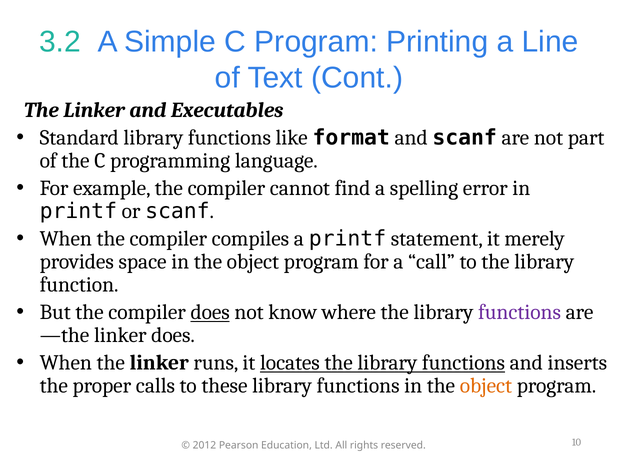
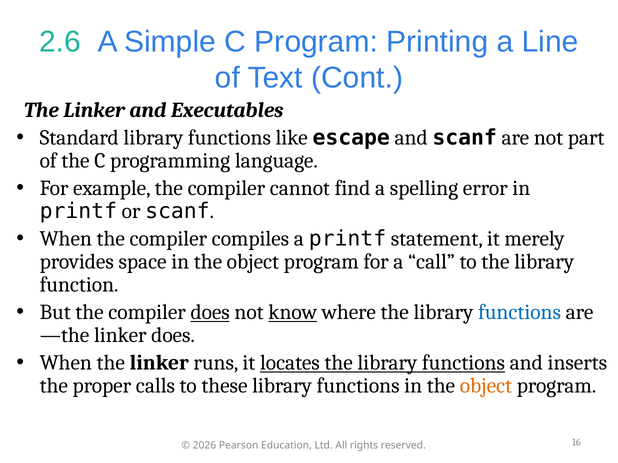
3.2: 3.2 -> 2.6 (60, 42)
format: format -> escape (351, 138)
know underline: none -> present (293, 313)
functions colour: purple -> blue (520, 313)
2012: 2012 -> 2026 (204, 446)
10: 10 -> 16 (576, 443)
